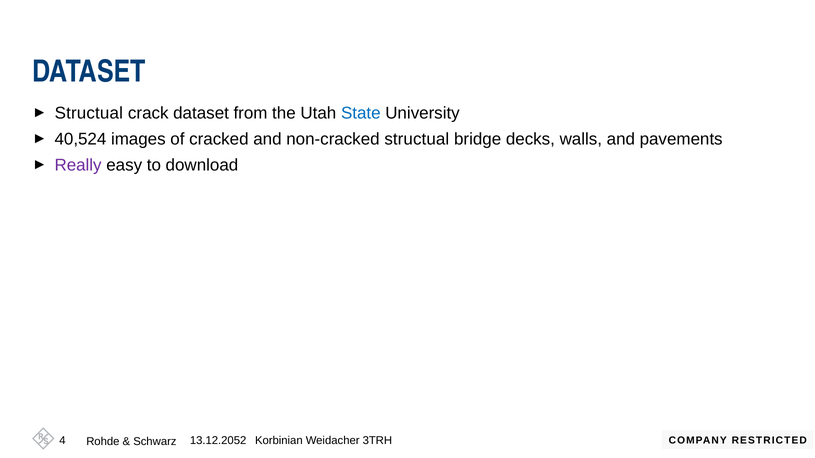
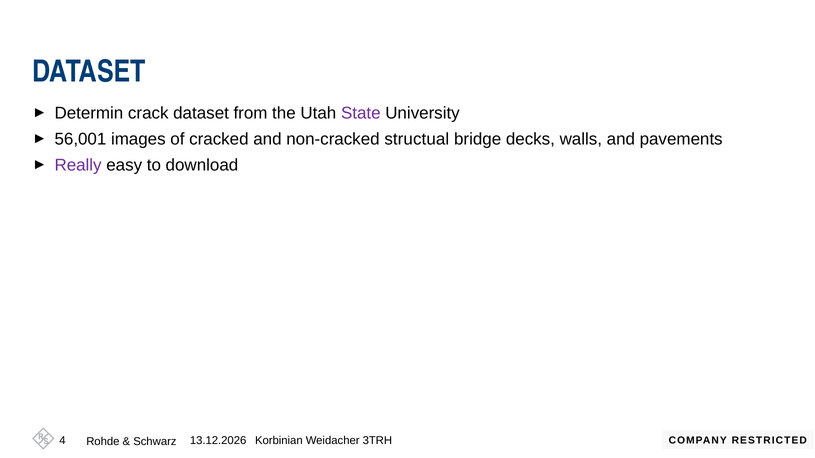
Structual: Structual -> Determin (89, 113)
State colour: blue -> purple (361, 113)
40,524: 40,524 -> 56,001 (80, 139)
13.12.2052: 13.12.2052 -> 13.12.2026 (218, 441)
